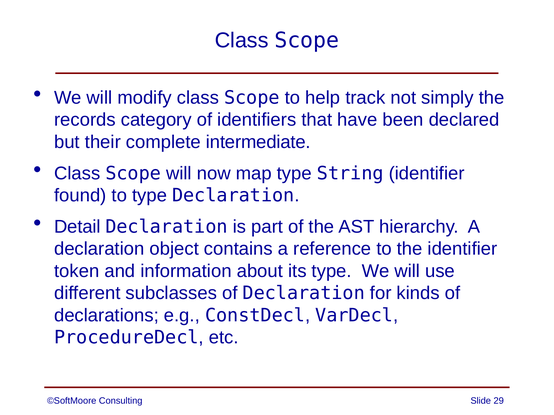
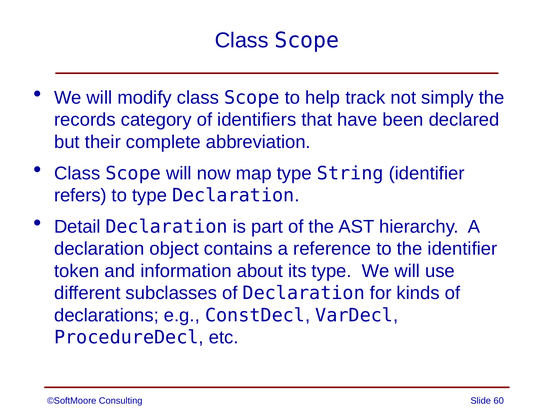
intermediate: intermediate -> abbreviation (258, 142)
found: found -> refers (80, 196)
29: 29 -> 60 (499, 401)
